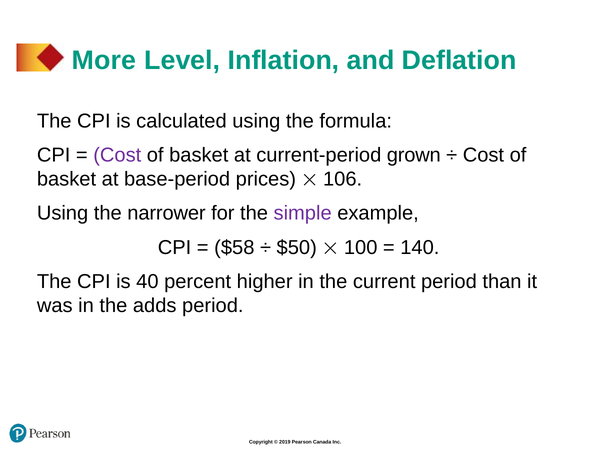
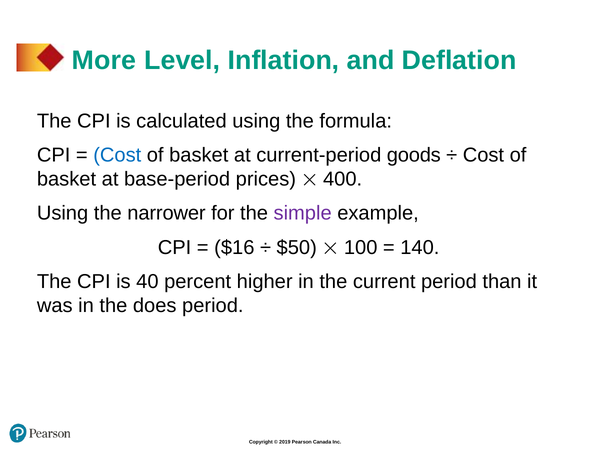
Cost colour: purple -> blue (117, 155)
grown: grown -> goods (414, 155)
106: 106 -> 400 (343, 179)
$58: $58 -> $16 (234, 248)
adds: adds -> does (155, 306)
